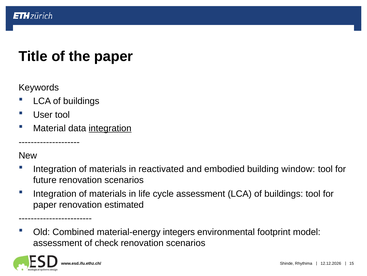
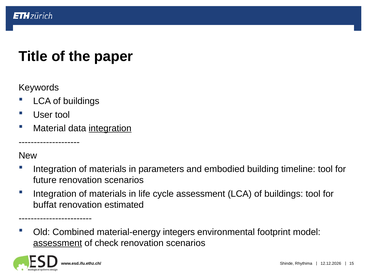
reactivated: reactivated -> parameters (161, 169)
window: window -> timeline (298, 169)
paper: paper -> buffat (45, 204)
assessment underline: none -> present (58, 242)
